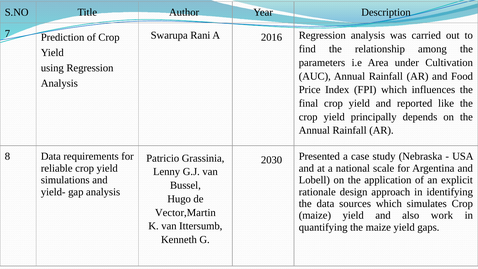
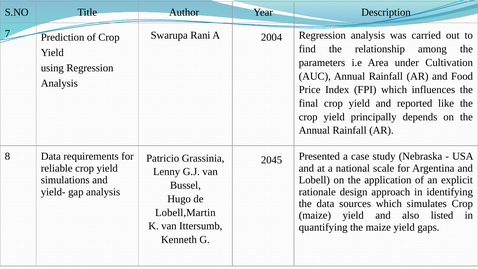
2016: 2016 -> 2004 (272, 37)
2030: 2030 -> 2045 (272, 160)
Vector,Martin: Vector,Martin -> Lobell,Martin (185, 212)
work: work -> listed (442, 215)
